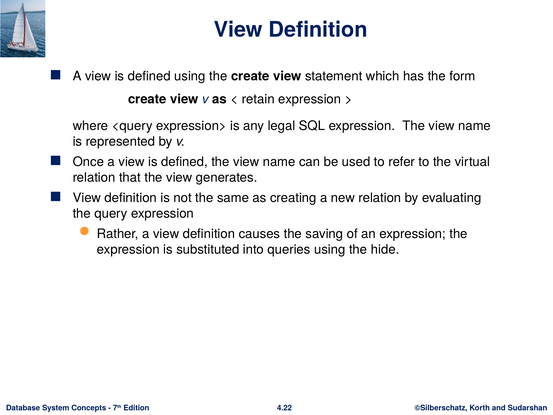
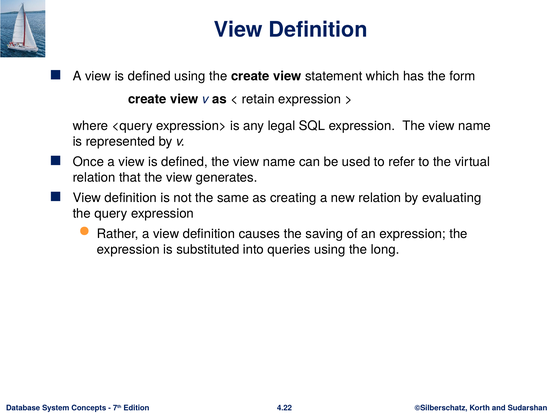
hide: hide -> long (385, 249)
